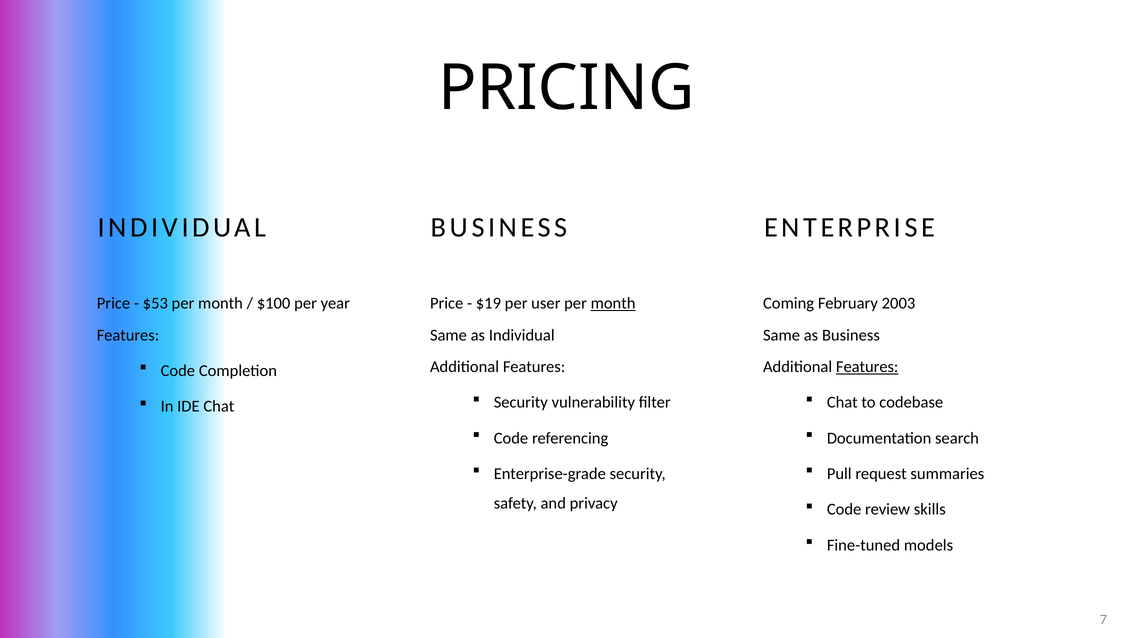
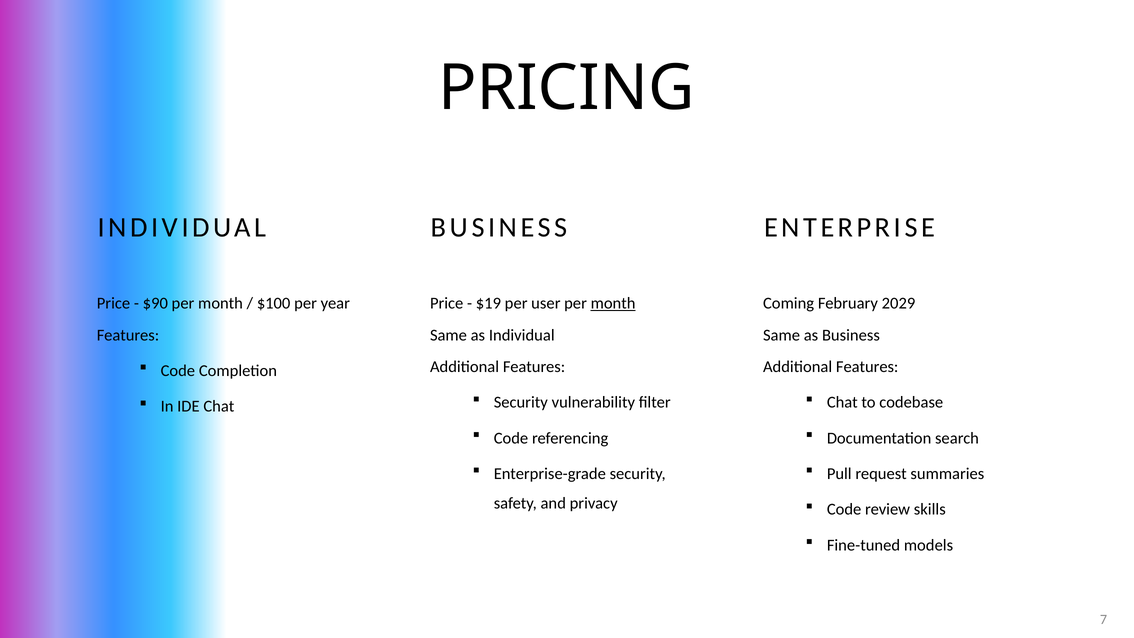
$53: $53 -> $90 (155, 303)
2003: 2003 -> 2029 (899, 303)
Features underline: present -> none (867, 367)
